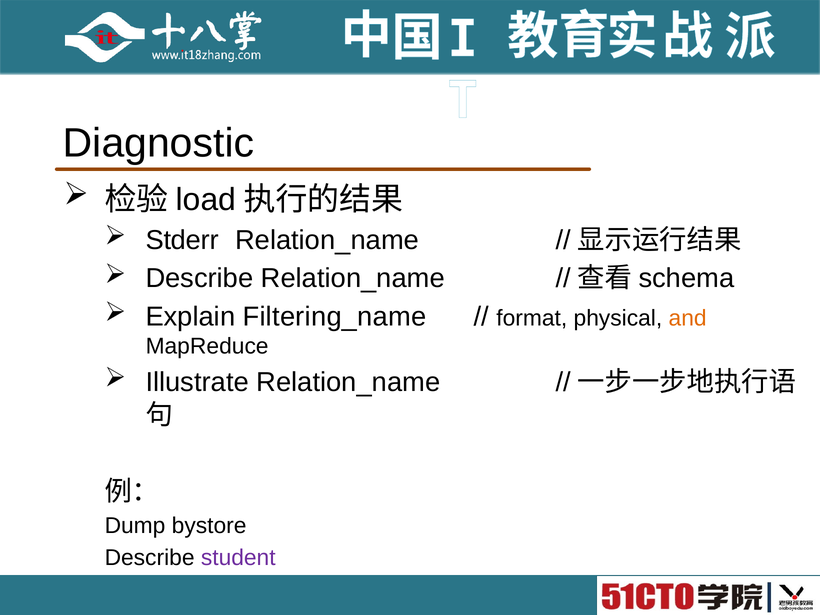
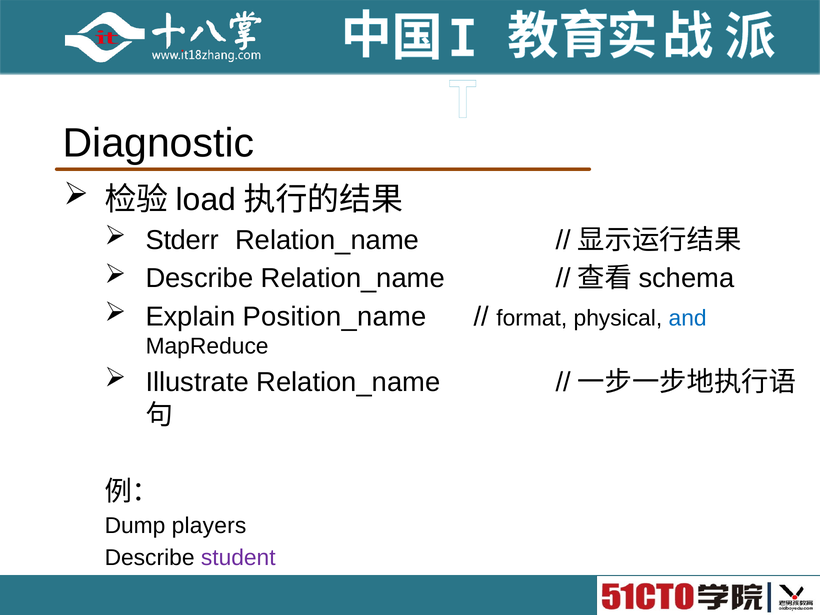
Filtering_name: Filtering_name -> Position_name (335, 317)
and colour: orange -> blue (688, 318)
bystore: bystore -> players (209, 526)
